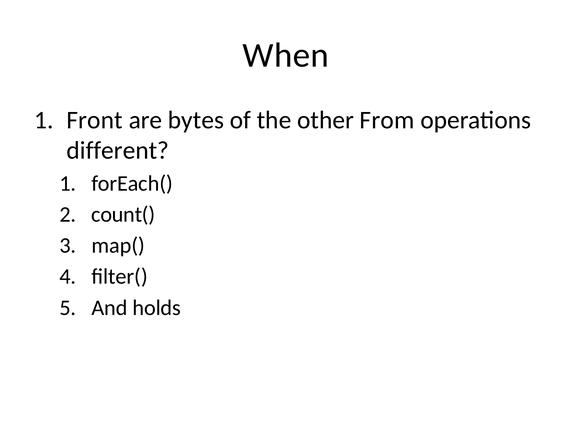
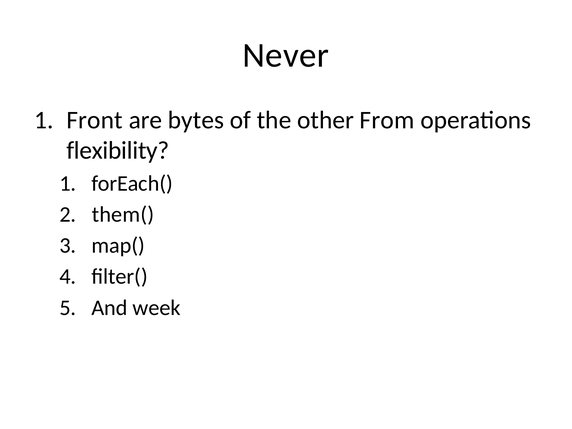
When: When -> Never (286, 55)
different: different -> flexibility (118, 151)
count(: count( -> them( (123, 214)
holds: holds -> week (157, 308)
